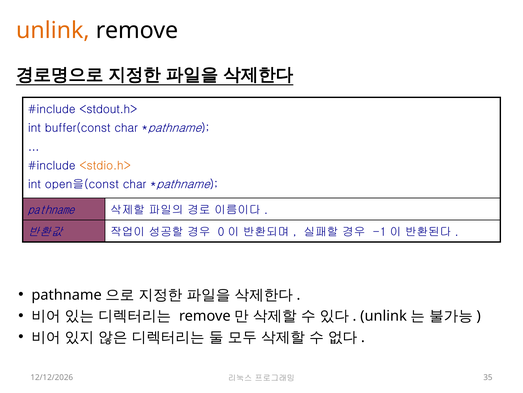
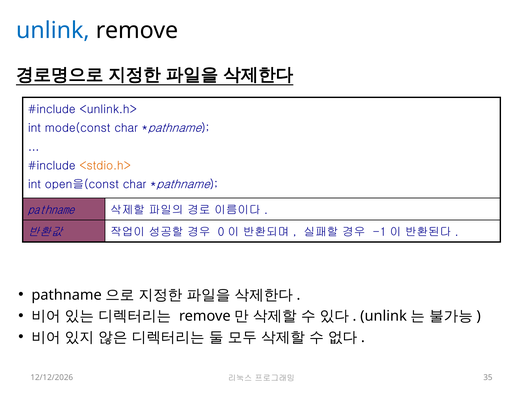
unlink colour: orange -> blue (53, 31)
<stdout.h>: <stdout.h> -> <unlink.h> (108, 109)
buffer(const: buffer(const -> mode(const (78, 128)
